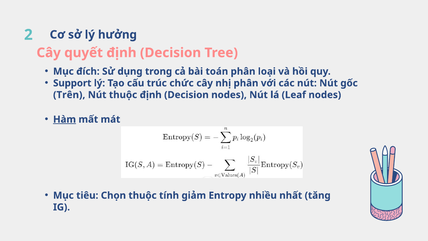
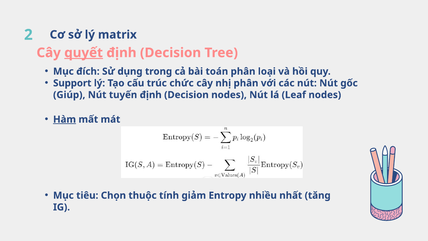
hưởng: hưởng -> matrix (117, 35)
quyết underline: none -> present (84, 53)
Trên: Trên -> Giúp (69, 95)
Nút thuộc: thuộc -> tuyến (123, 95)
